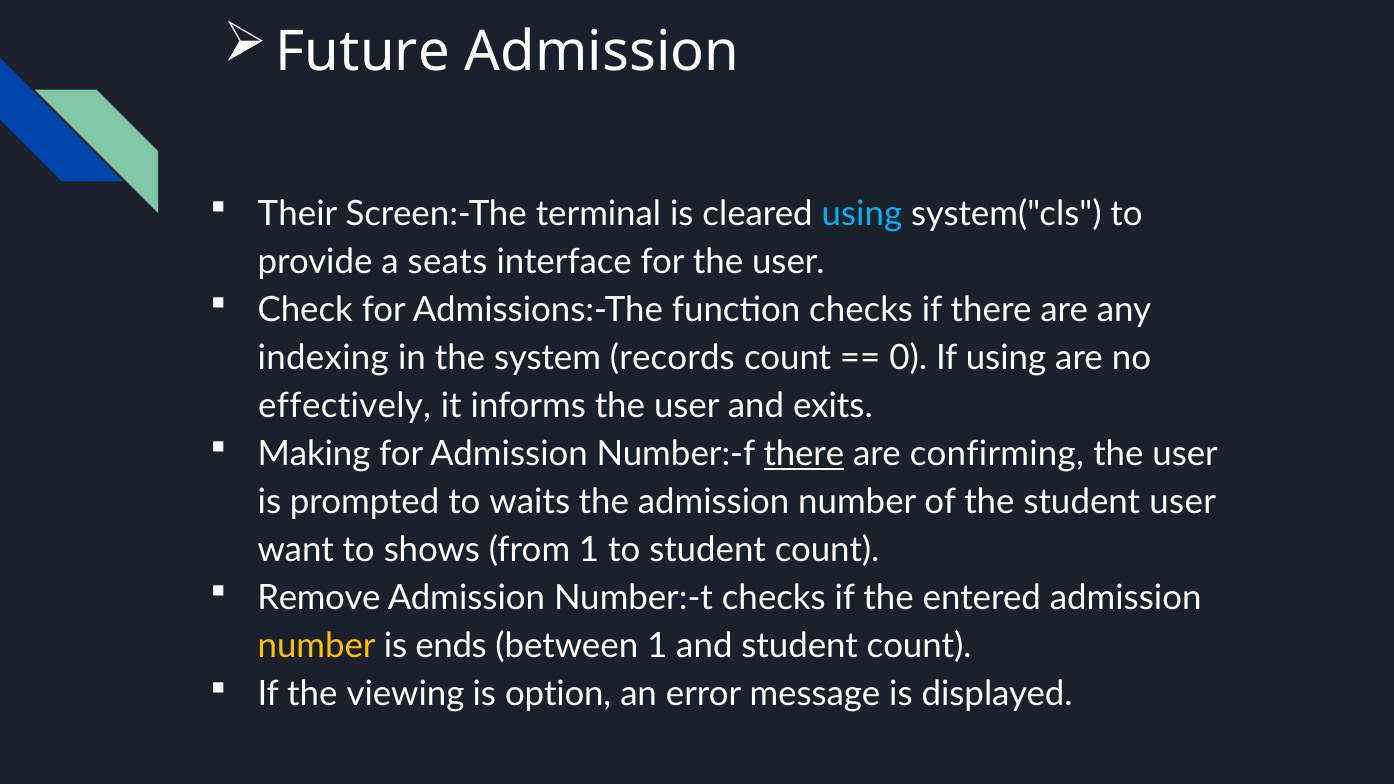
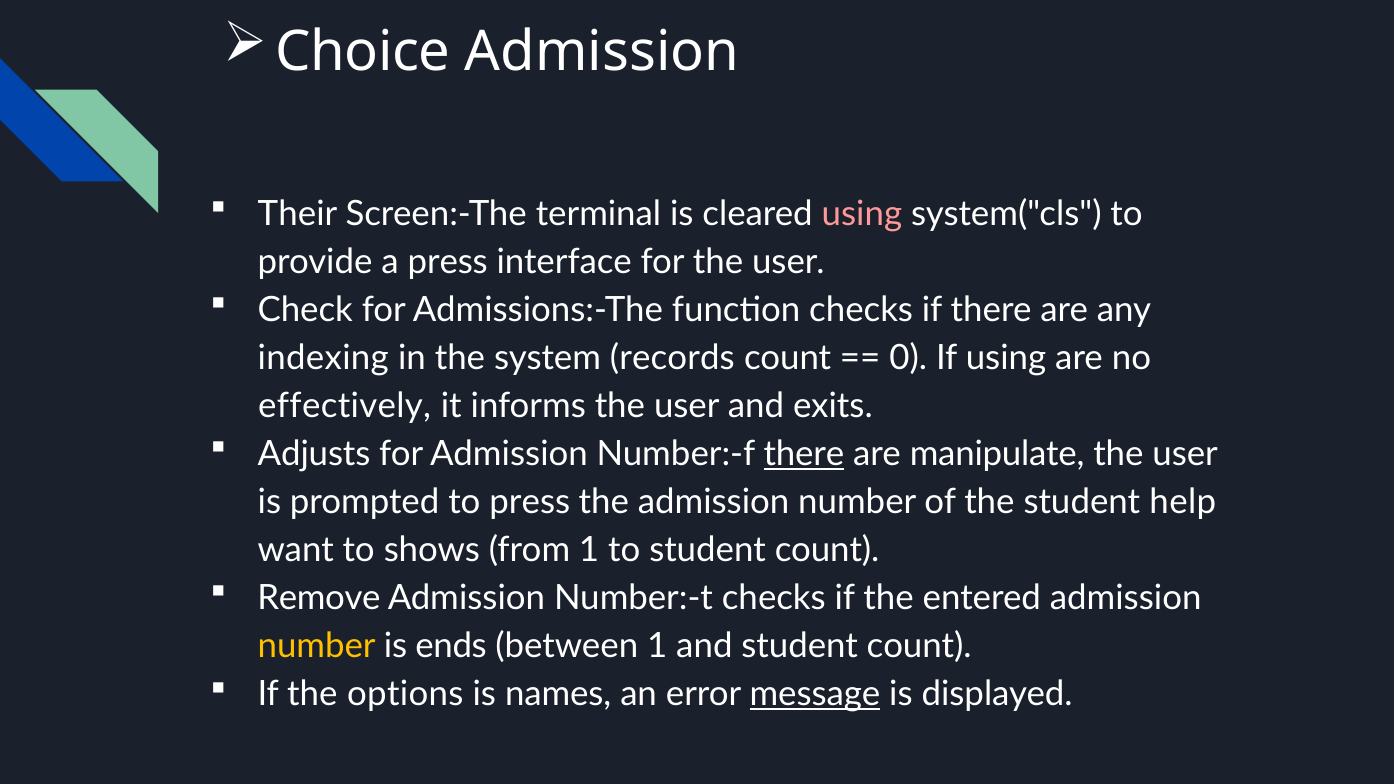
Future: Future -> Choice (363, 52)
using colour: light blue -> pink (862, 214)
a seats: seats -> press (448, 262)
Making: Making -> Adjusts (314, 454)
confirming: confirming -> manipulate (997, 454)
to waits: waits -> press (530, 502)
student user: user -> help (1183, 502)
viewing: viewing -> options (405, 694)
option: option -> names (558, 694)
message underline: none -> present (815, 694)
